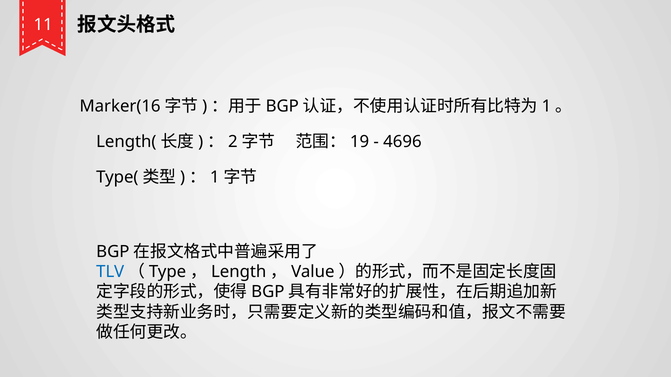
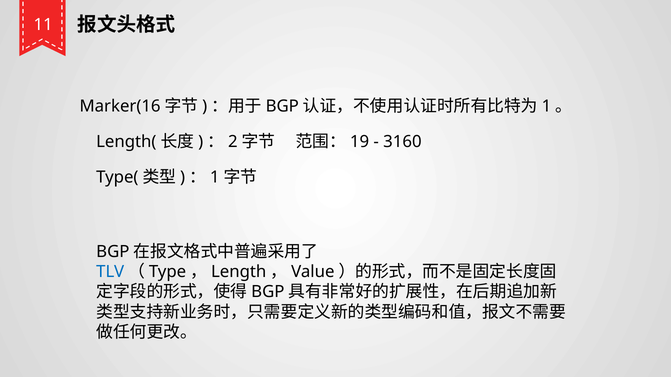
4696: 4696 -> 3160 (402, 142)
